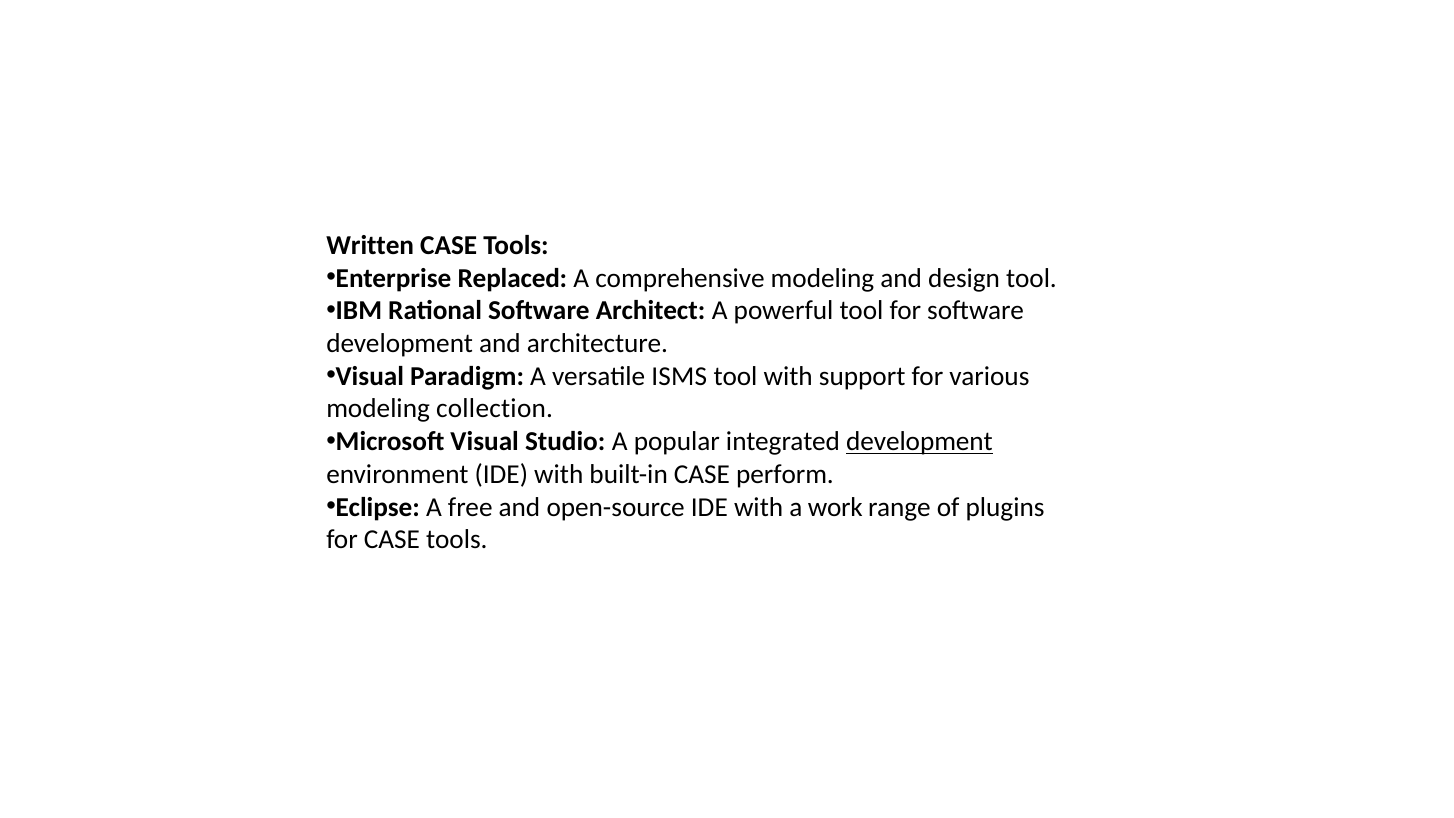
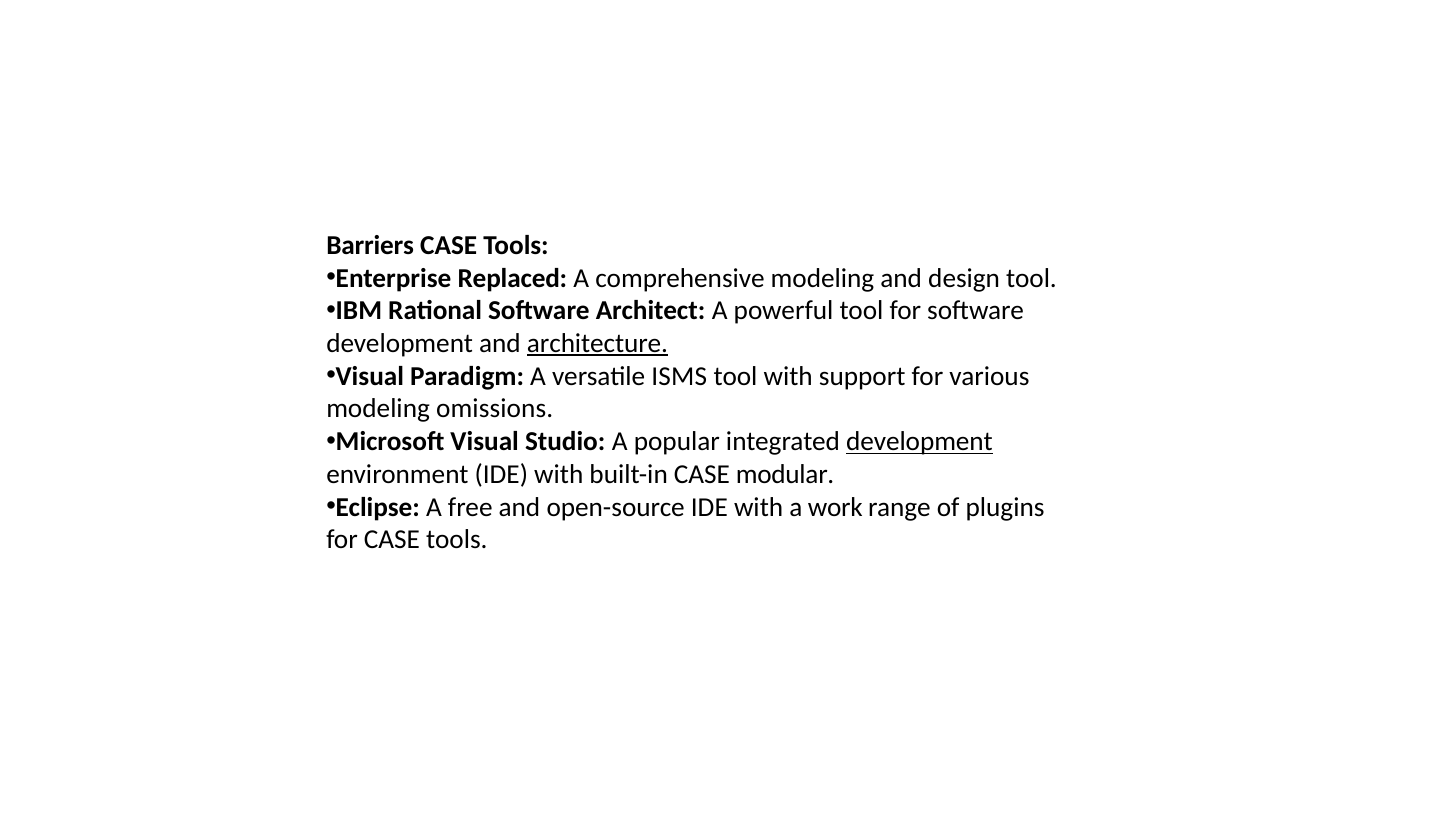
Written: Written -> Barriers (370, 245)
architecture underline: none -> present (598, 343)
collection: collection -> omissions (495, 409)
perform: perform -> modular (785, 474)
